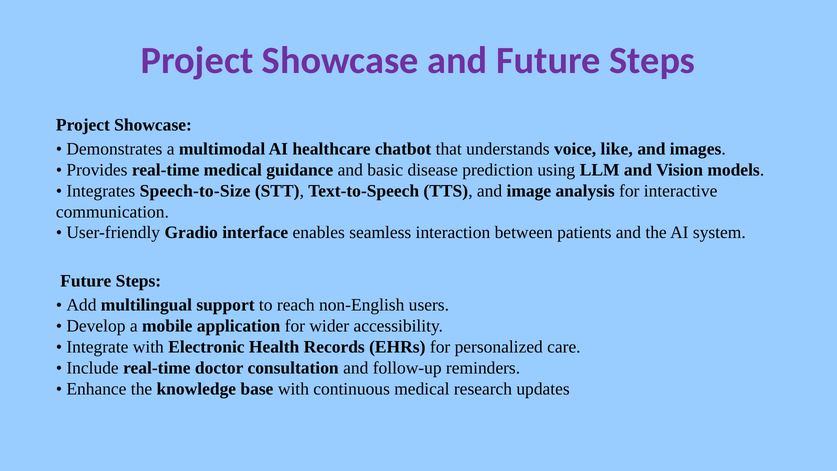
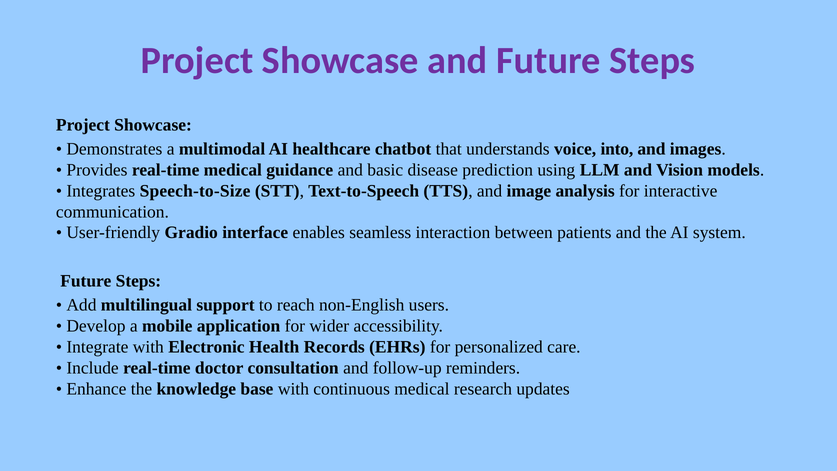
like: like -> into (617, 149)
